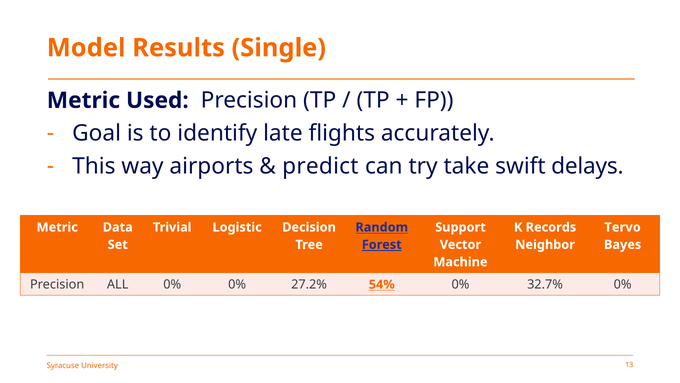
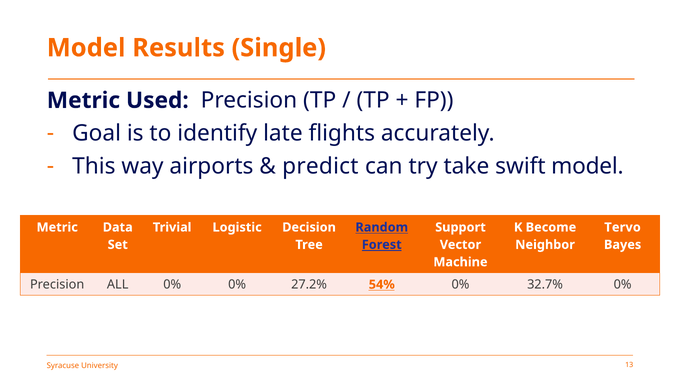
swift delays: delays -> model (587, 166)
Records: Records -> Become (551, 227)
